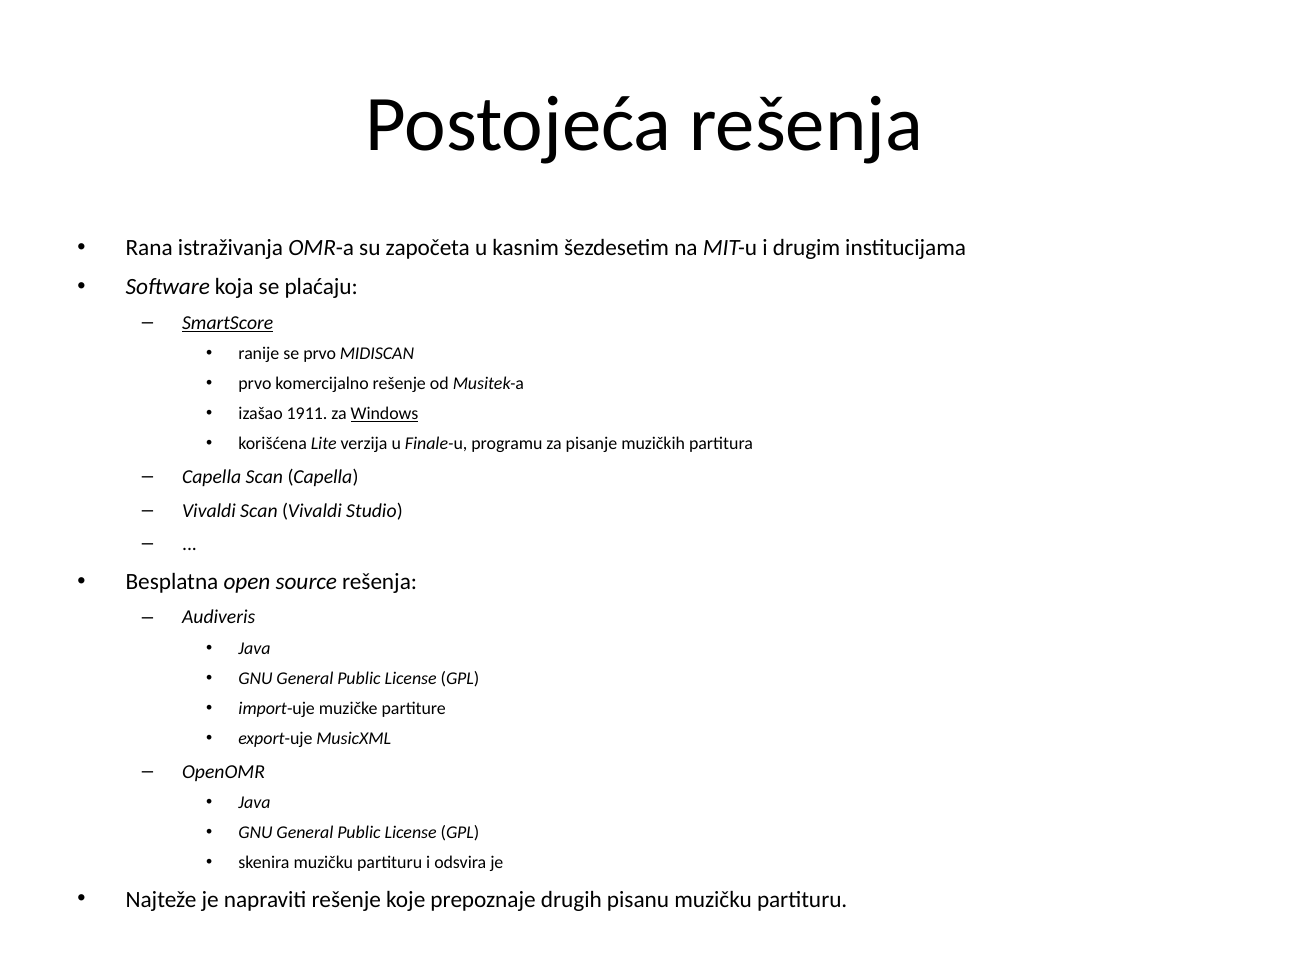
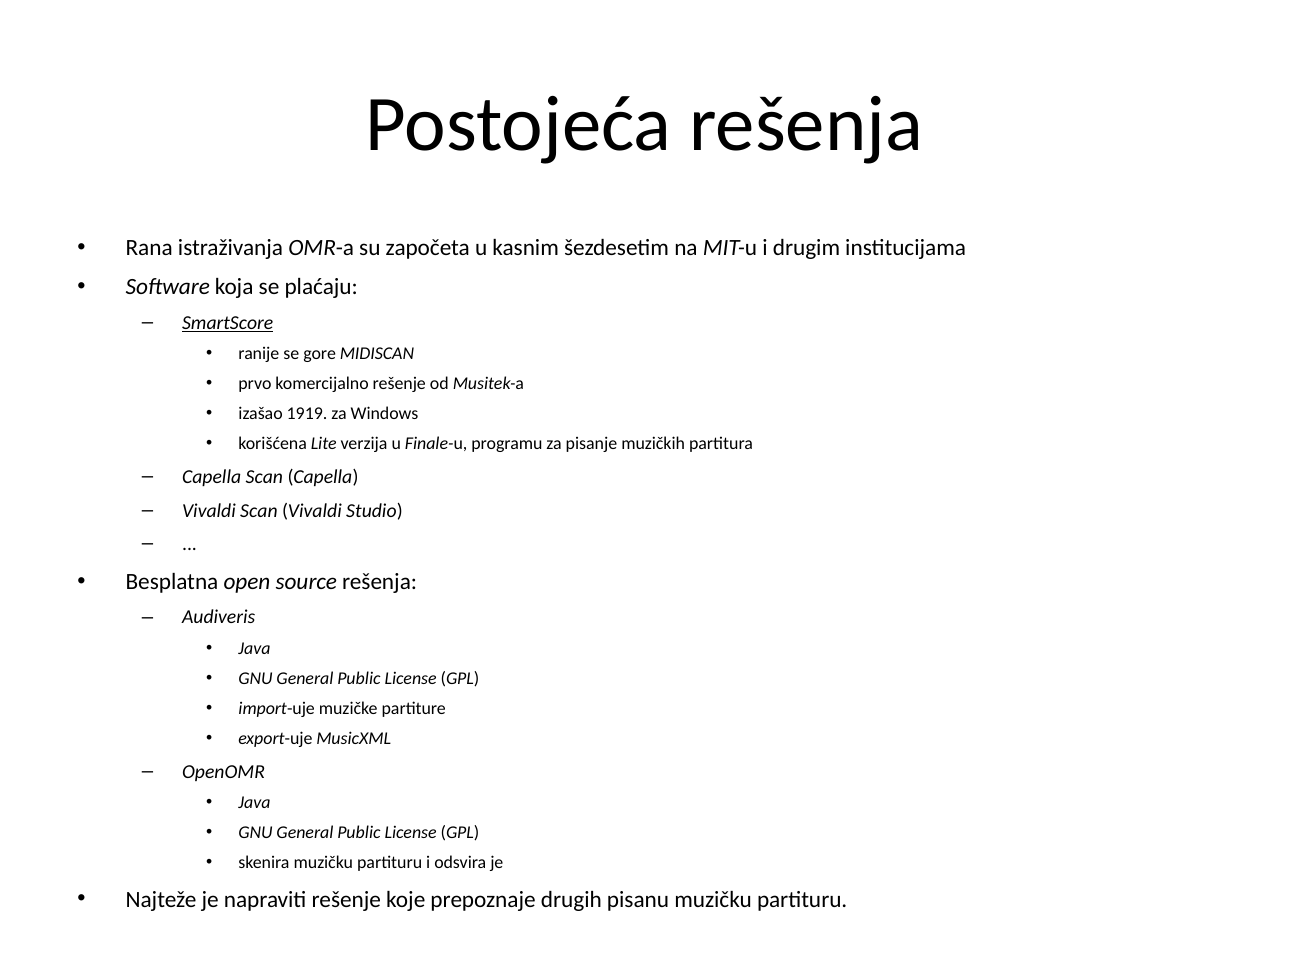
se prvo: prvo -> gore (320, 354)
1911: 1911 -> 1919 (307, 414)
Windows underline: present -> none (385, 414)
